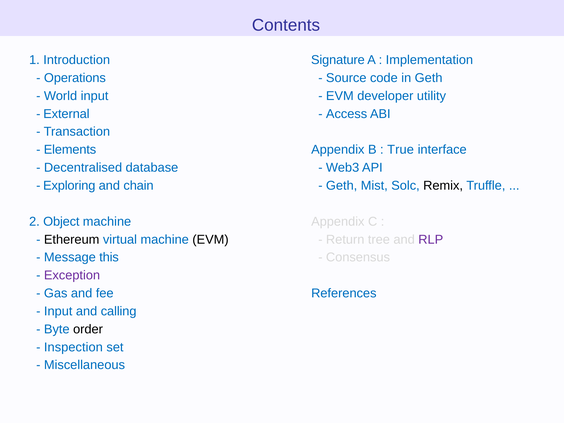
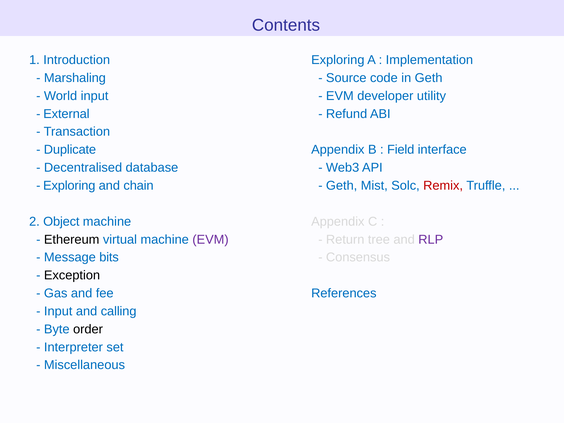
Signature: Signature -> Exploring (338, 60)
Operations: Operations -> Marshaling (75, 78)
Access: Access -> Refund (347, 114)
Elements: Elements -> Duplicate (70, 150)
True: True -> Field (401, 150)
Remix colour: black -> red (443, 186)
EVM colour: black -> purple (211, 239)
this: this -> bits (109, 257)
Exception colour: purple -> black (72, 275)
Inspection: Inspection -> Interpreter (73, 347)
